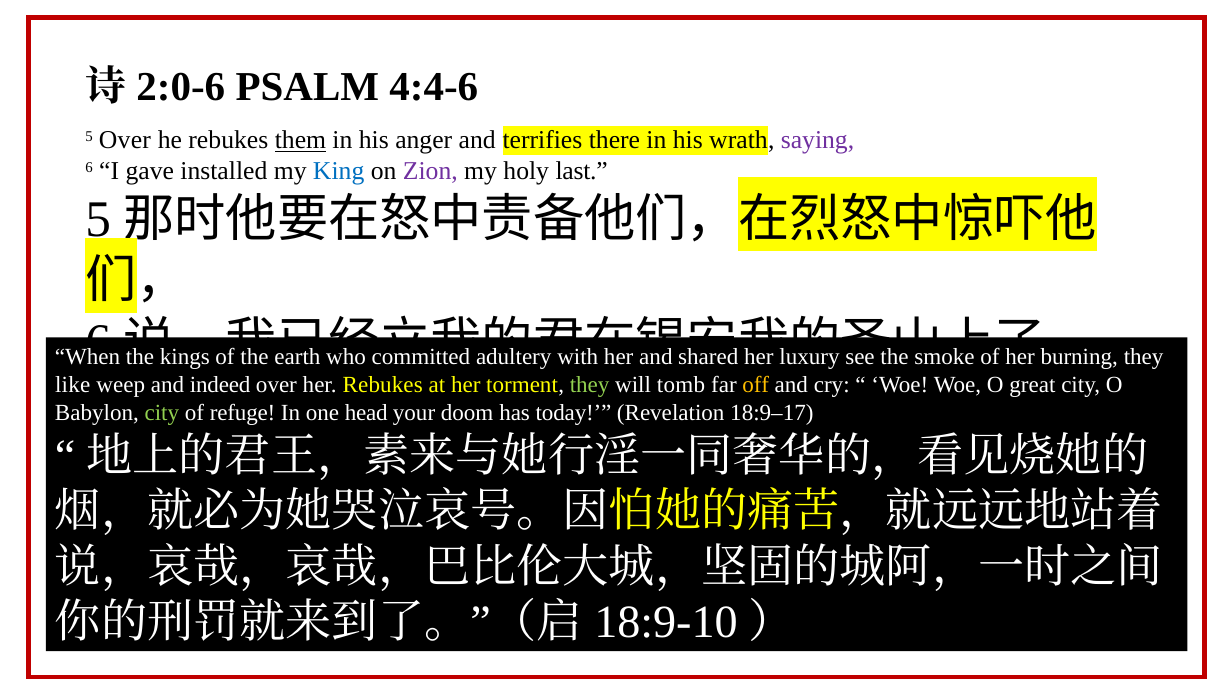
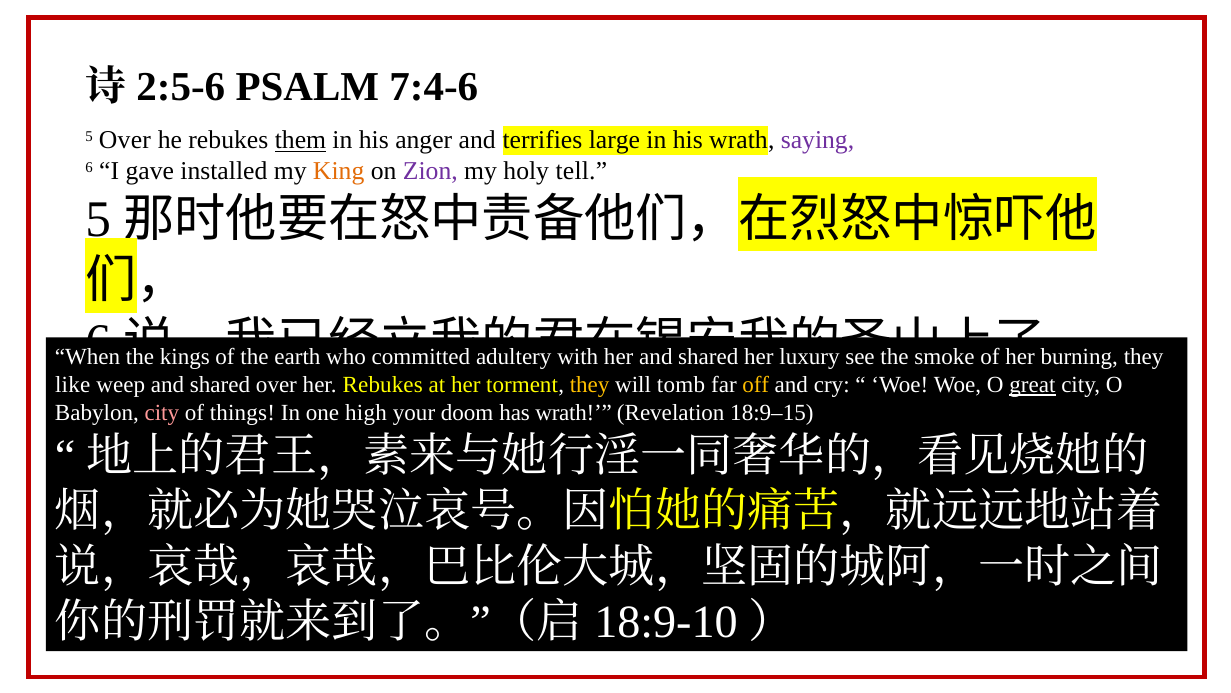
2:0-6: 2:0-6 -> 2:5-6 (181, 87)
4:4-6: 4:4-6 -> 7:4-6 (434, 87)
there: there -> large (614, 140)
King colour: blue -> orange (339, 171)
last: last -> tell (581, 171)
weep and indeed: indeed -> shared (220, 385)
they colour: light green -> yellow (590, 385)
great underline: none -> present (1032, 385)
city colour: light green -> pink (162, 412)
refuge: refuge -> things (242, 412)
head: head -> high (366, 412)
has today: today -> wrath (574, 412)
18:9–17: 18:9–17 -> 18:9–15 (772, 412)
